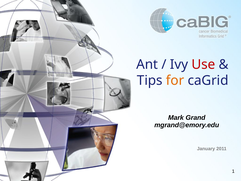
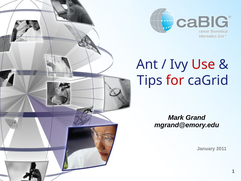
for colour: orange -> red (175, 80)
